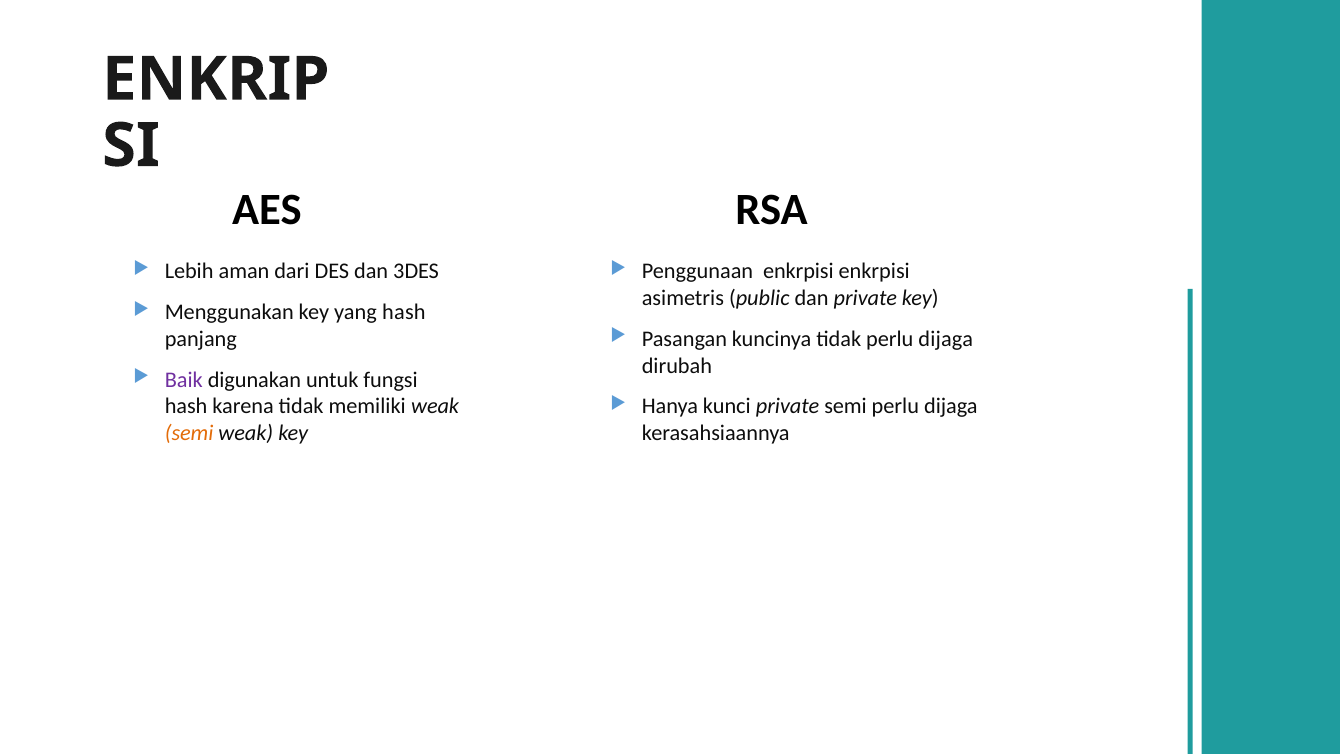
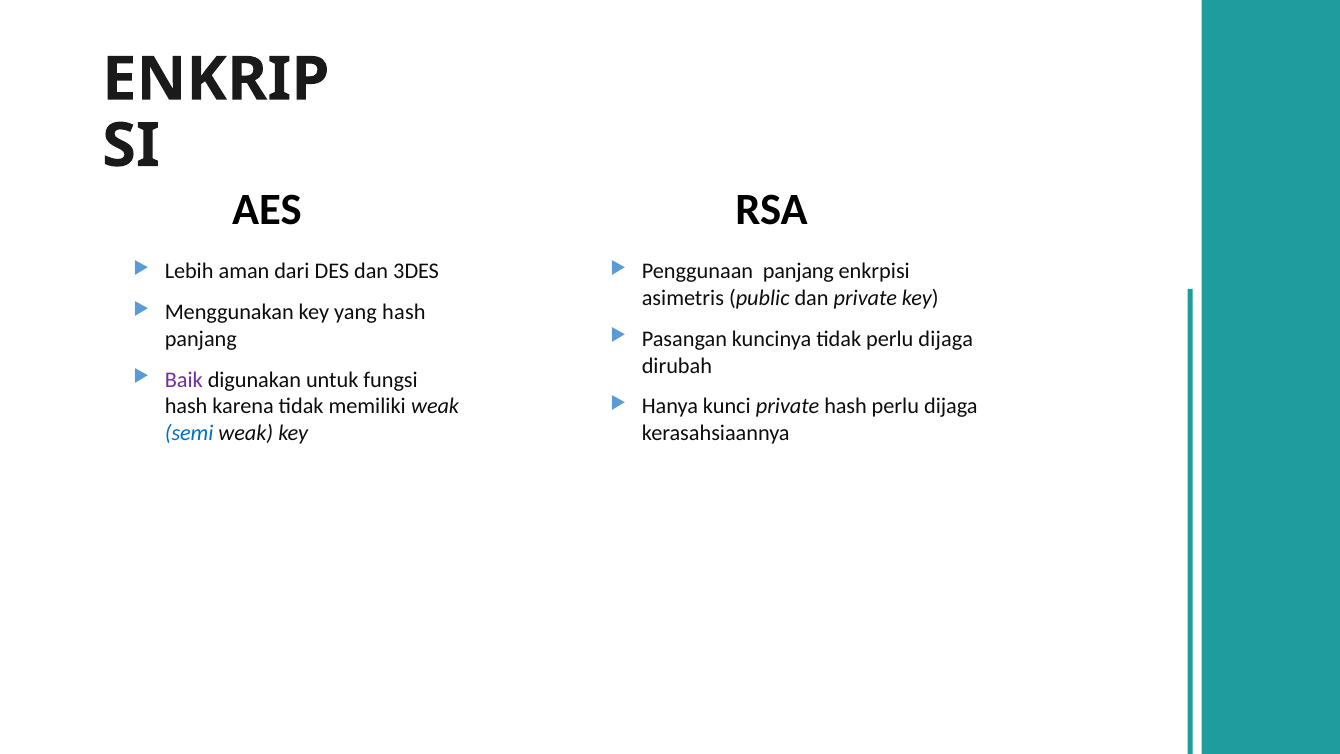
Penggunaan enkrpisi: enkrpisi -> panjang (798, 272)
private semi: semi -> hash (846, 406)
semi colour: orange -> blue (189, 433)
